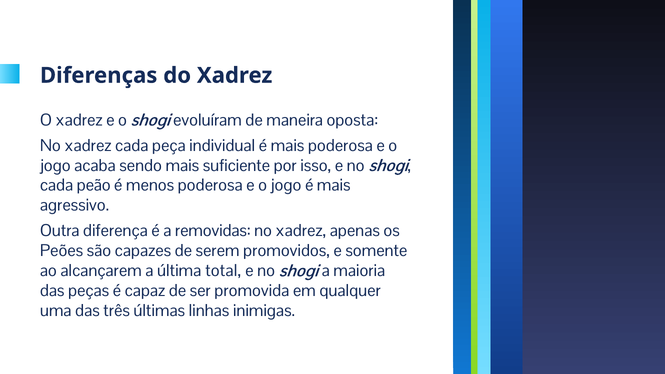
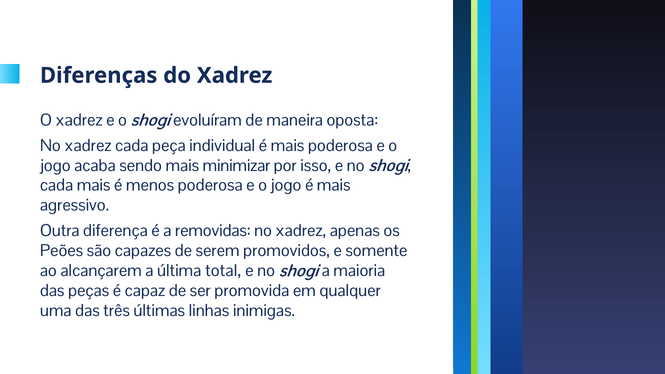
suficiente: suficiente -> minimizar (236, 166)
cada peão: peão -> mais (94, 186)
